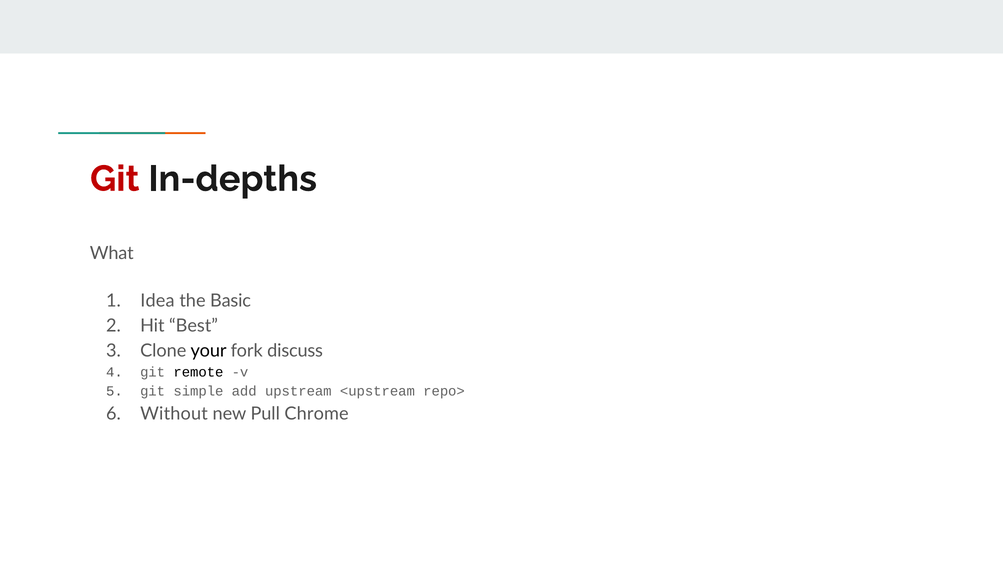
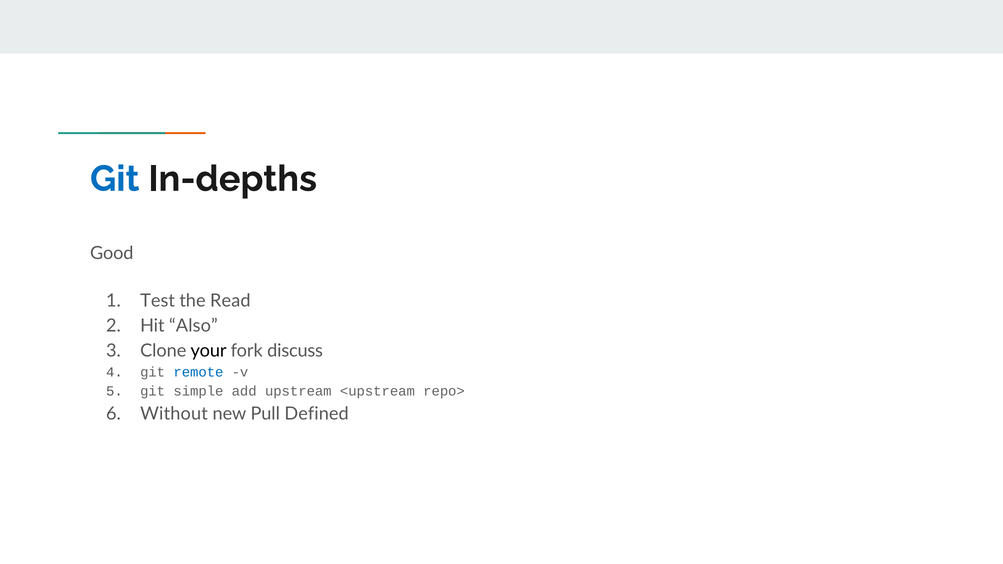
Git colour: red -> blue (115, 179)
What: What -> Good (112, 253)
Idea: Idea -> Test (158, 301)
Basic: Basic -> Read (230, 301)
Best: Best -> Also (193, 326)
remote colour: black -> blue (198, 372)
Chrome: Chrome -> Defined (317, 414)
